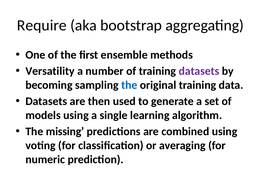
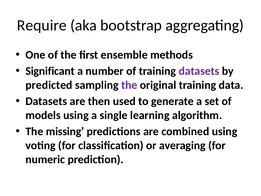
Versatility: Versatility -> Significant (50, 71)
becoming: becoming -> predicted (49, 85)
the colour: blue -> purple (129, 85)
